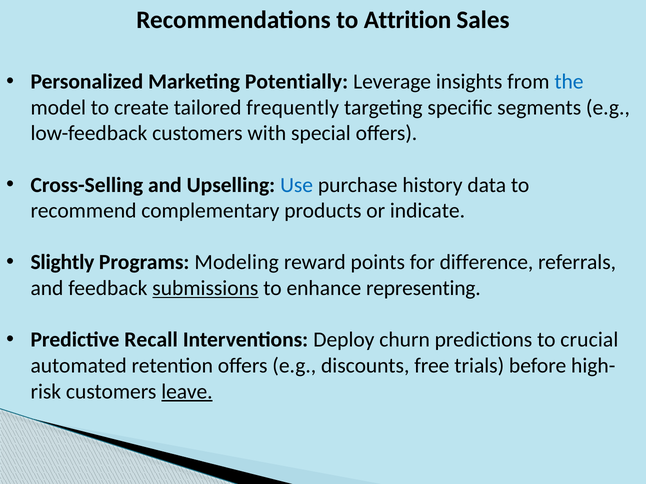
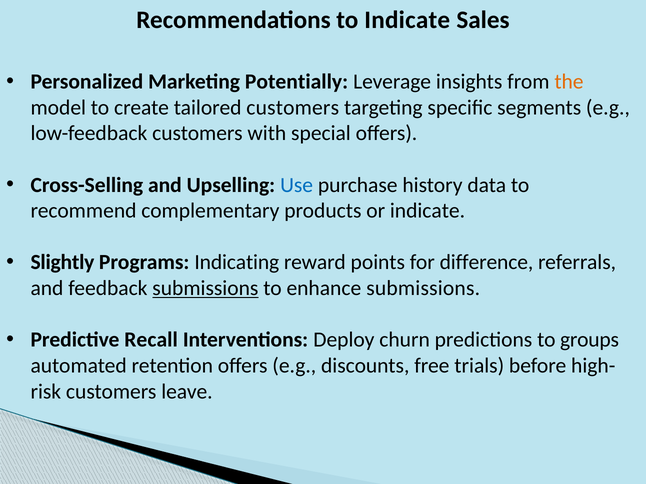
to Attrition: Attrition -> Indicate (407, 20)
the colour: blue -> orange (569, 82)
tailored frequently: frequently -> customers (293, 108)
Modeling: Modeling -> Indicating (237, 263)
enhance representing: representing -> submissions (423, 289)
crucial: crucial -> groups (590, 340)
leave underline: present -> none (187, 392)
